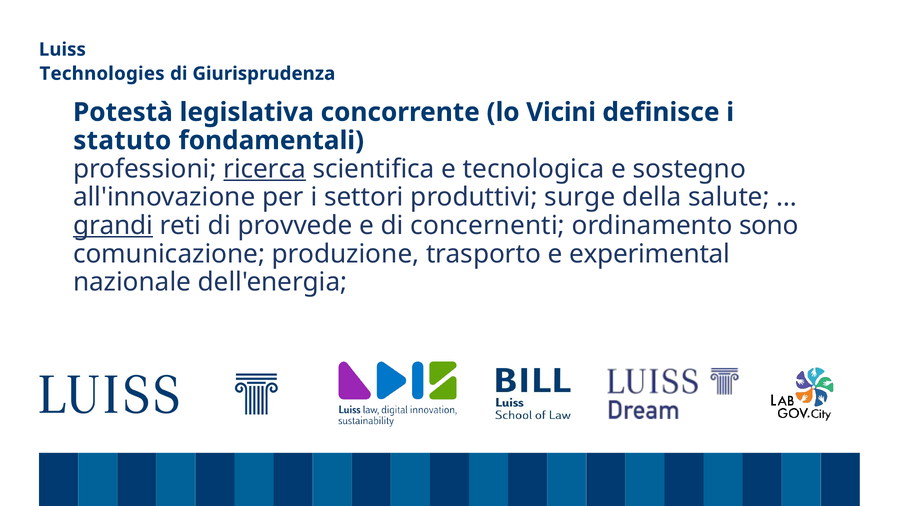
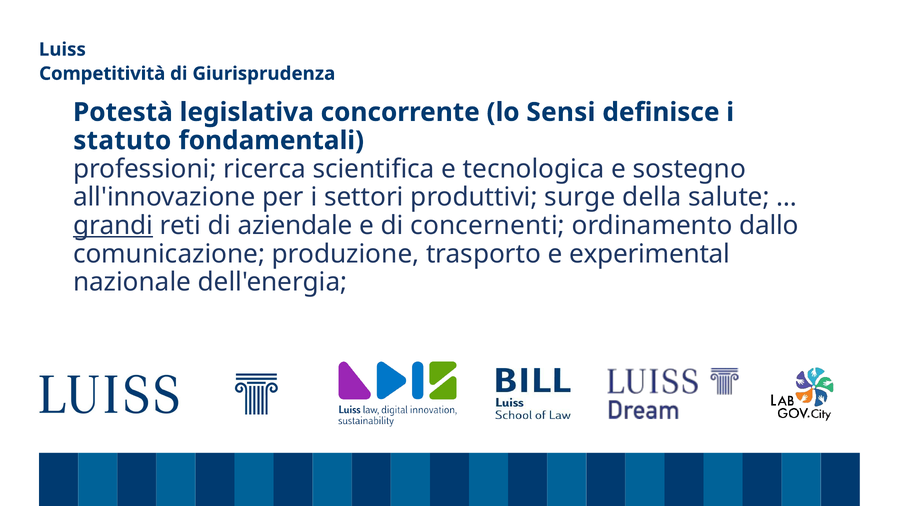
Technologies: Technologies -> Competitività (102, 74)
Vicini: Vicini -> Sensi (561, 112)
ricerca underline: present -> none (265, 169)
provvede: provvede -> aziendale (295, 225)
sono: sono -> dallo (769, 225)
